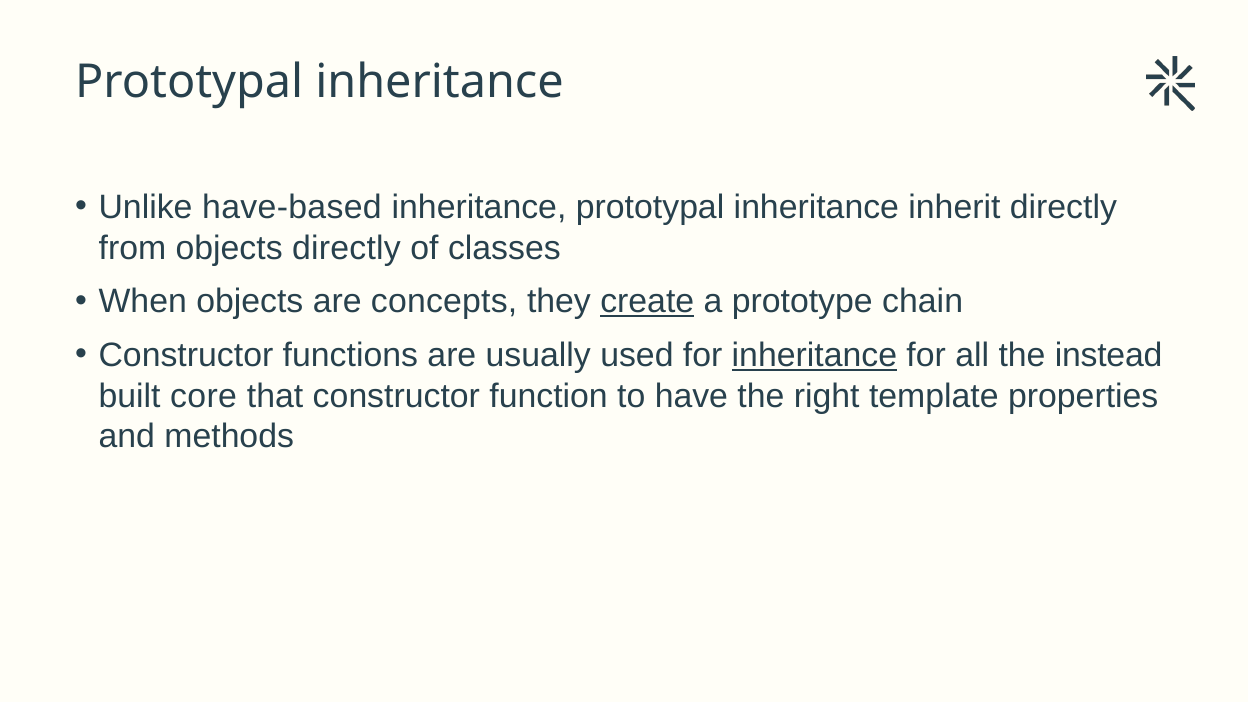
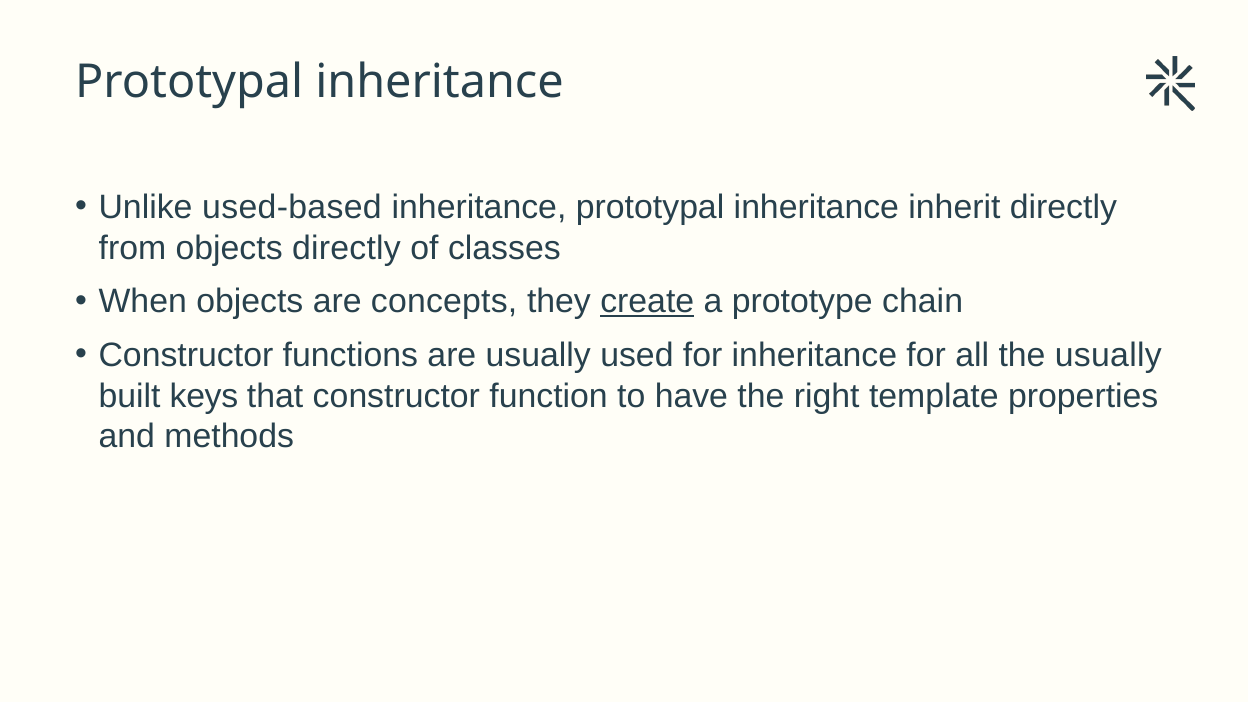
have-based: have-based -> used-based (292, 208)
inheritance underline: present -> none (814, 355)
the instead: instead -> usually (1108, 355)
core: core -> keys (204, 396)
